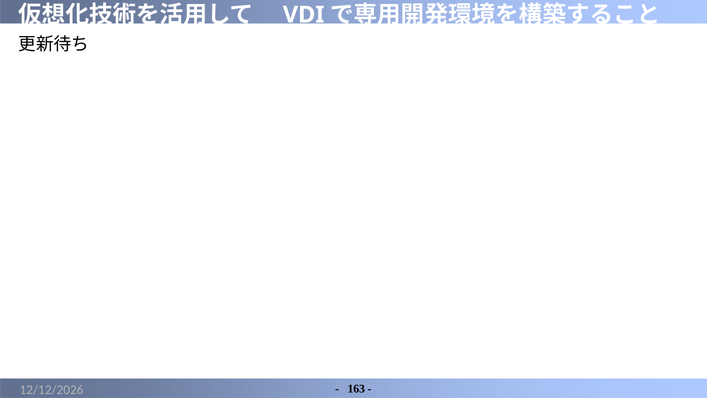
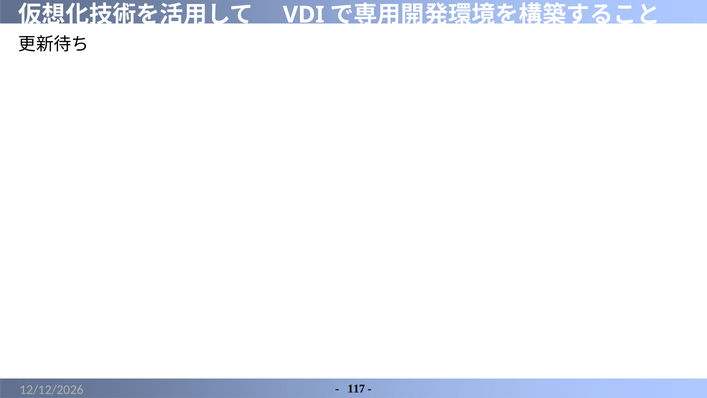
163: 163 -> 117 (356, 389)
